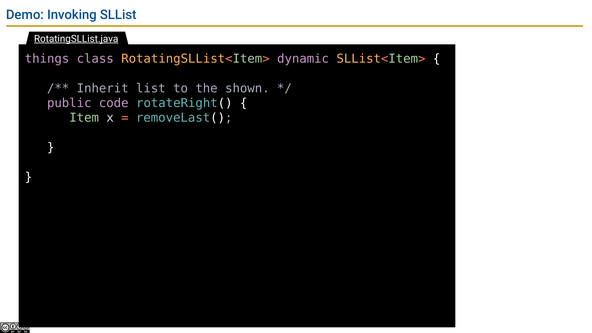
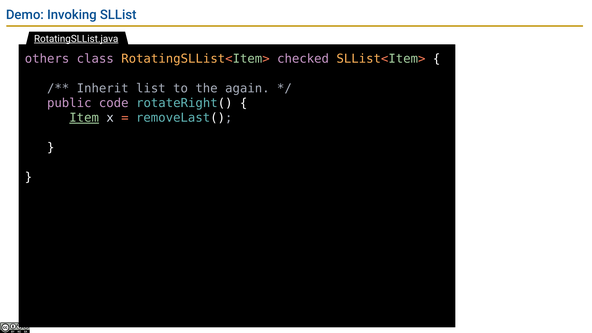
things: things -> others (47, 59)
dynamic: dynamic -> checked (303, 59)
shown: shown -> again (247, 88)
Item underline: none -> present (84, 118)
